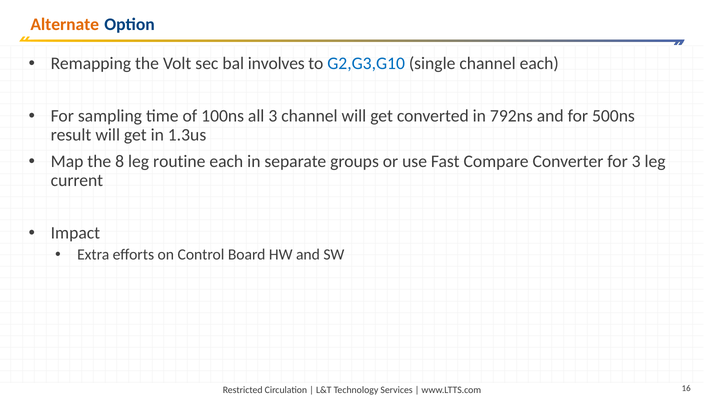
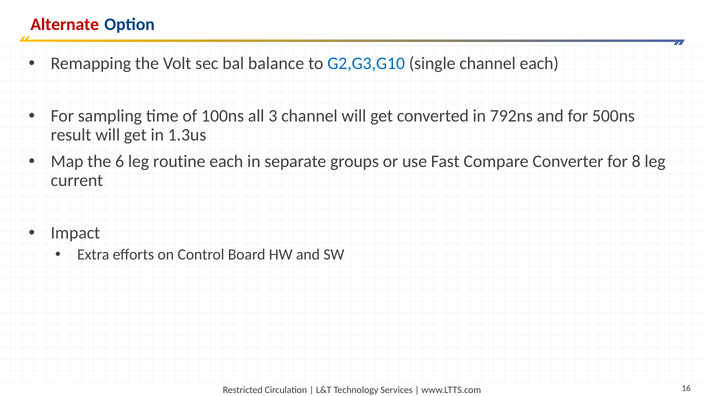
Alternate colour: orange -> red (65, 25)
involves: involves -> balance (276, 63)
8: 8 -> 6 (120, 161)
for 3: 3 -> 8 (636, 161)
